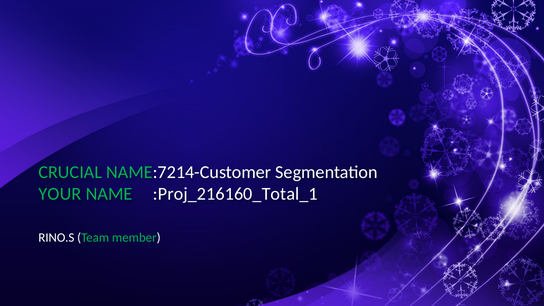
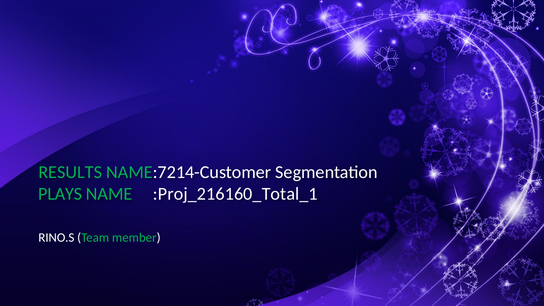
CRUCIAL: CRUCIAL -> RESULTS (70, 172)
YOUR: YOUR -> PLAYS (60, 194)
